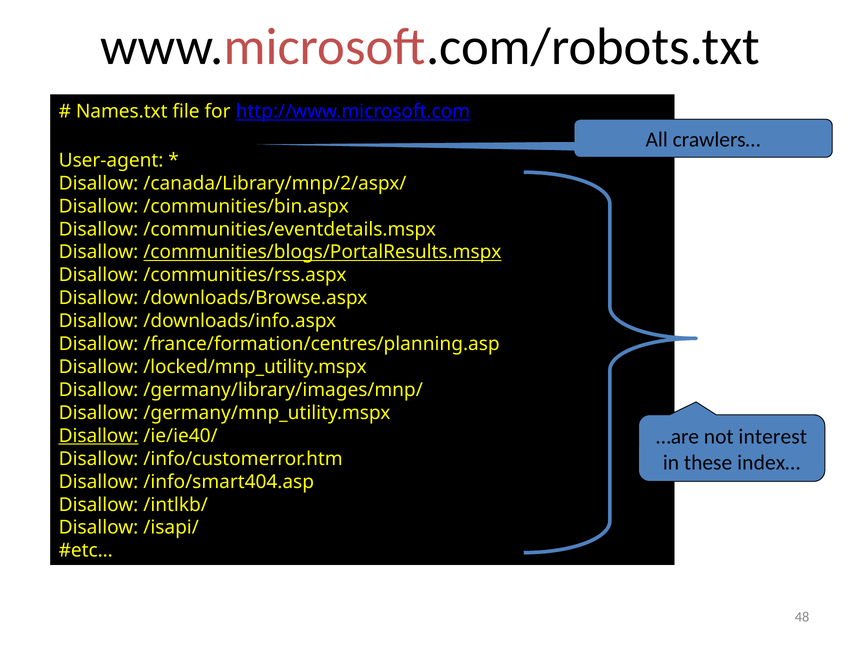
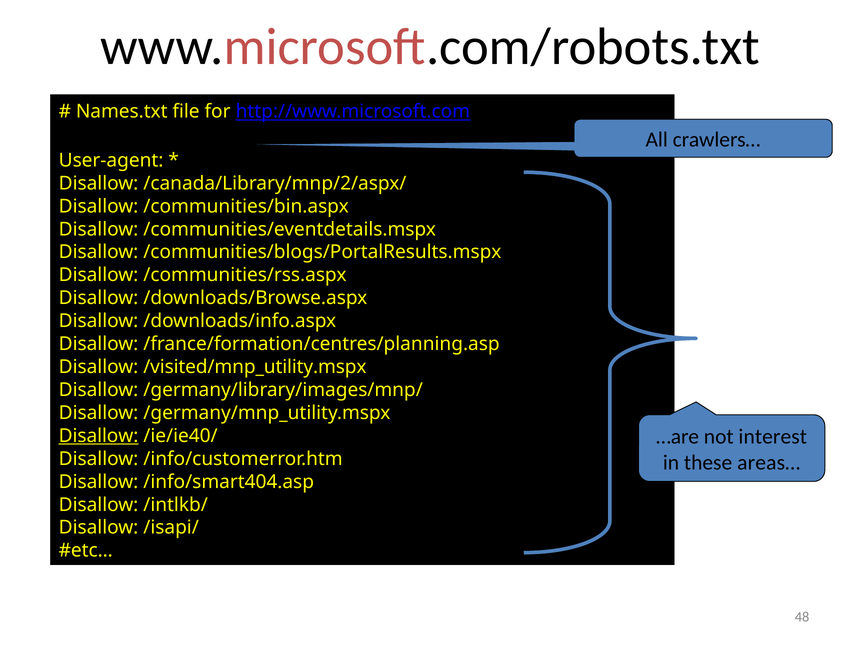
/communities/blogs/PortalResults.mspx underline: present -> none (322, 252)
/locked/mnp_utility.mspx: /locked/mnp_utility.mspx -> /visited/mnp_utility.mspx (255, 367)
index…: index… -> areas… (769, 462)
